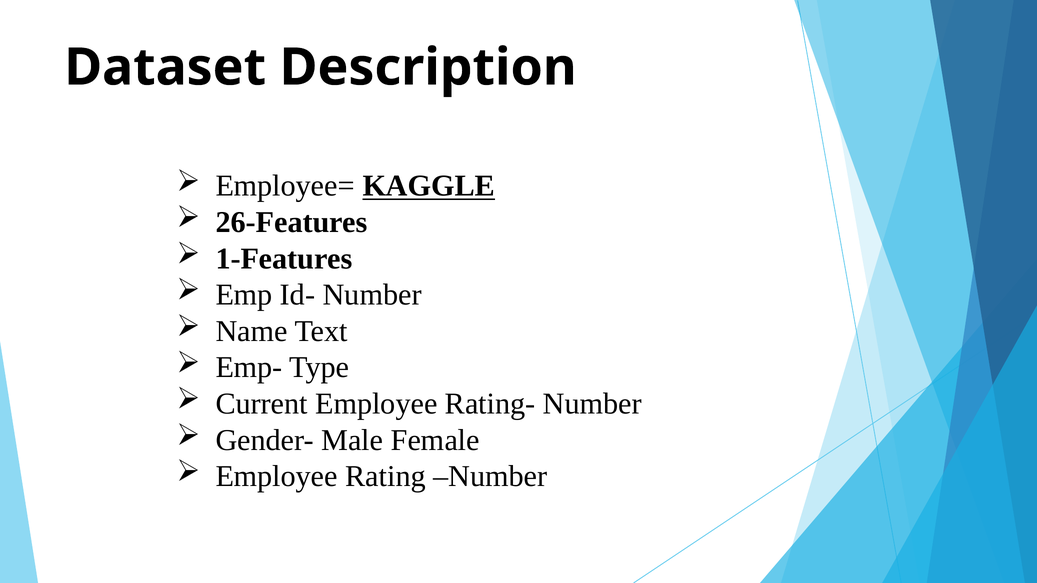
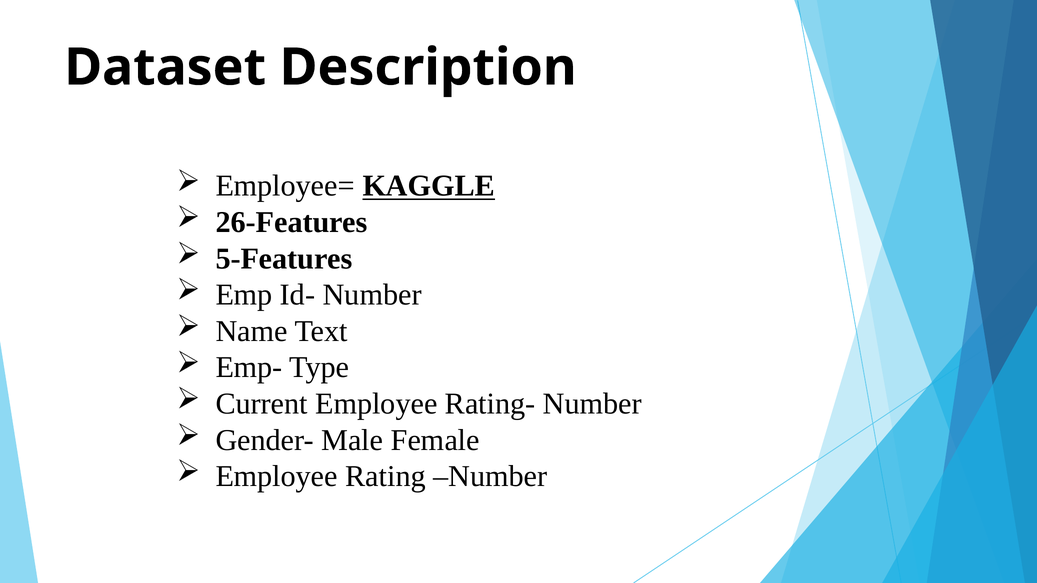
1-Features: 1-Features -> 5-Features (284, 259)
